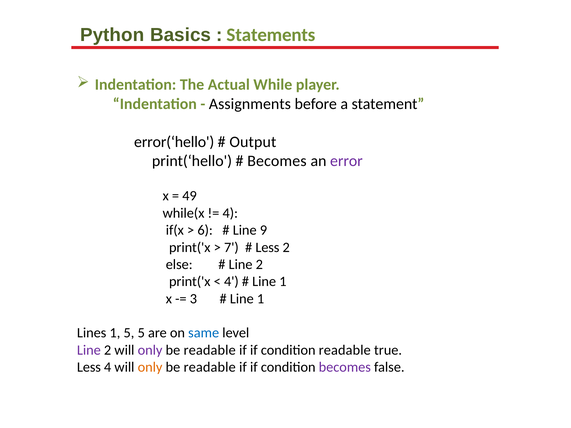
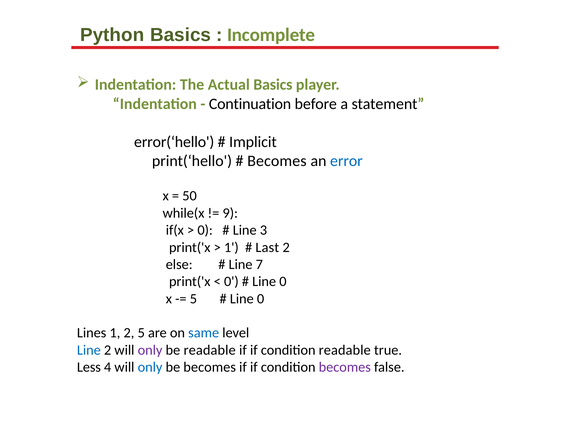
Statements: Statements -> Incomplete (271, 35)
Actual While: While -> Basics (273, 85)
Assignments: Assignments -> Continuation (250, 104)
Output: Output -> Implicit (253, 142)
error colour: purple -> blue (346, 161)
49: 49 -> 50 (190, 196)
4: 4 -> 9 (230, 213)
6: 6 -> 0 (205, 230)
9: 9 -> 3 (263, 230)
7: 7 -> 1 (231, 247)
Less: Less -> Last (267, 247)
2: 2 -> 7 (259, 265)
4: 4 -> 0 (231, 282)
1: 1 -> 0 (283, 282)
3: 3 -> 5 (193, 299)
1: 1 -> 0 (261, 299)
1 5: 5 -> 2 (129, 333)
Line colour: purple -> blue (89, 350)
only colour: orange -> blue (150, 367)
readable: readable -> becomes (210, 367)
